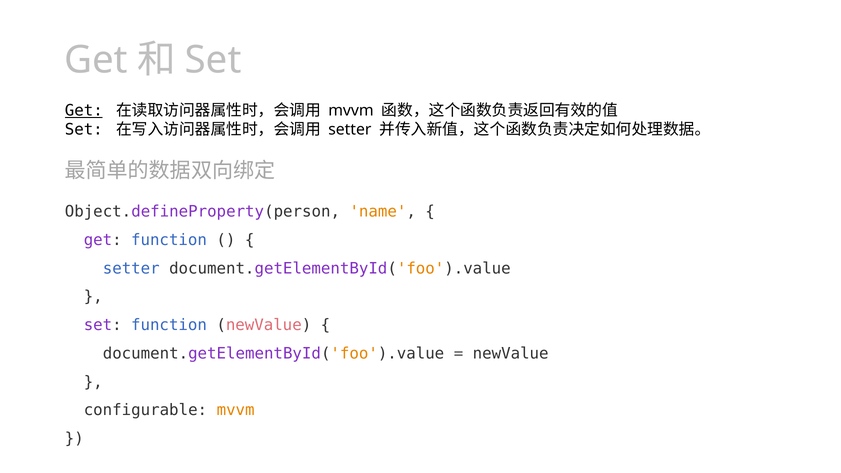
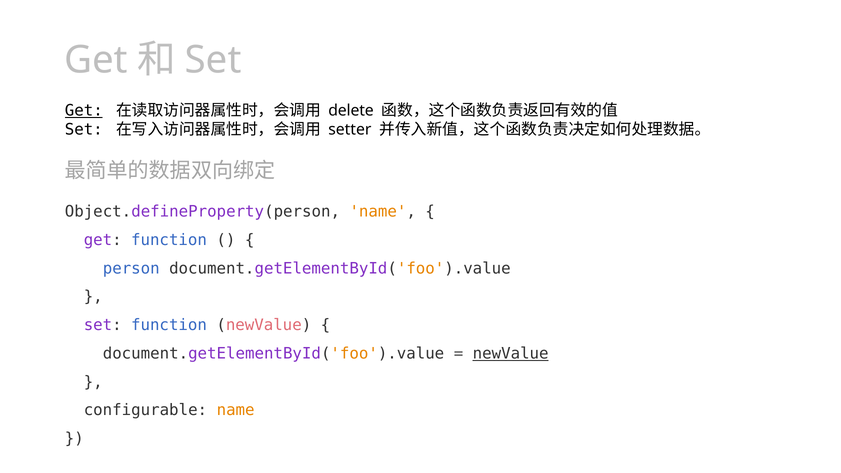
mvvm: mvvm -> delete (351, 111)
setter: setter -> person (131, 268)
newValue underline: none -> present (511, 354)
configurable mvvm: mvvm -> name (236, 410)
